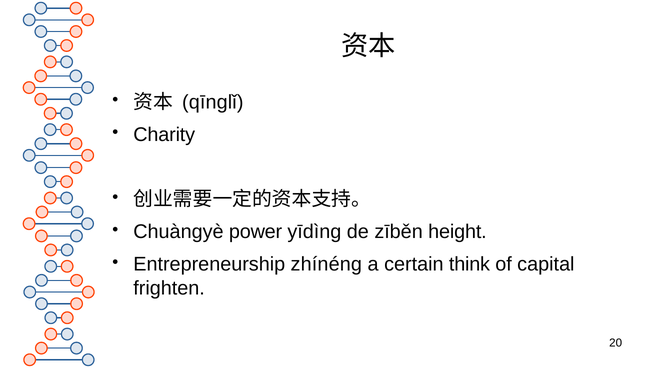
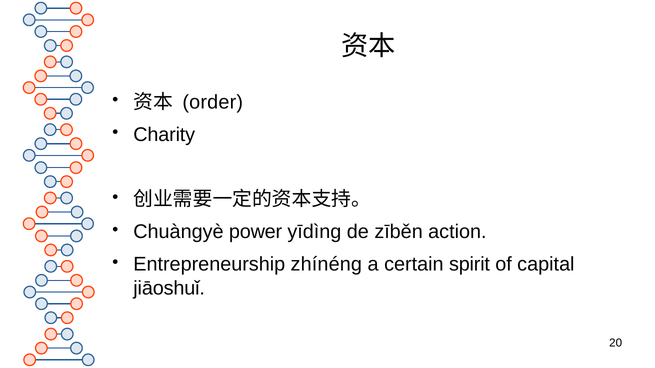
qīnglǐ: qīnglǐ -> order (213, 102)
height: height -> action (457, 232)
think: think -> spirit (469, 265)
frighten: frighten -> jiāoshuǐ (169, 288)
